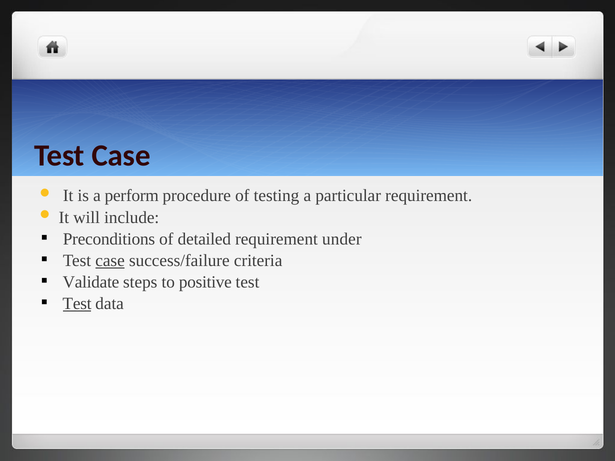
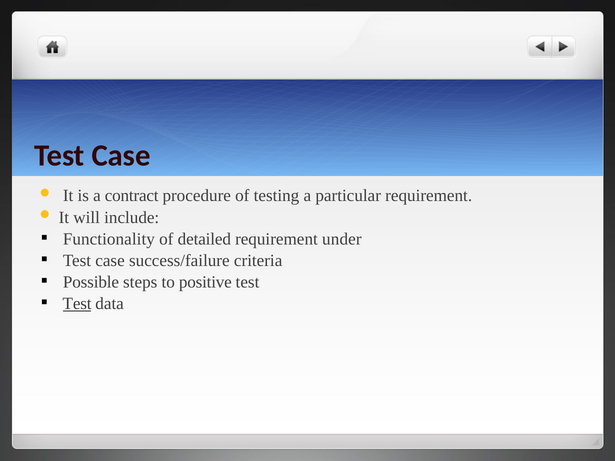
perform: perform -> contract (132, 196)
Preconditions: Preconditions -> Functionality (109, 239)
case underline: present -> none (110, 261)
Validate: Validate -> Possible (91, 282)
